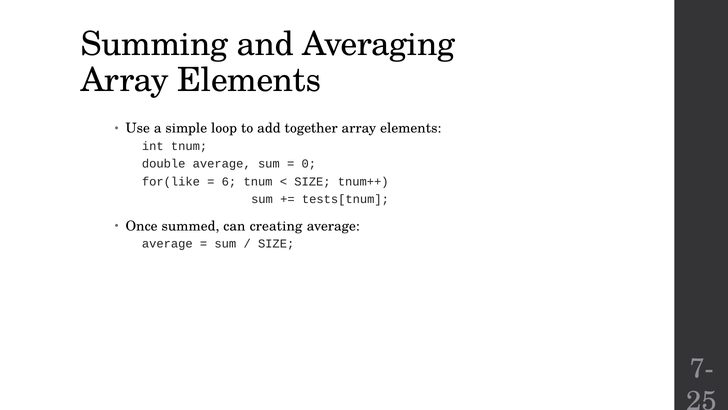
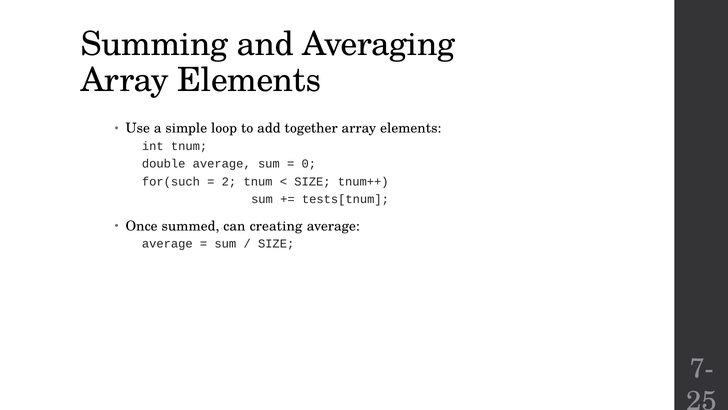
for(like: for(like -> for(such (171, 181)
6: 6 -> 2 (229, 181)
